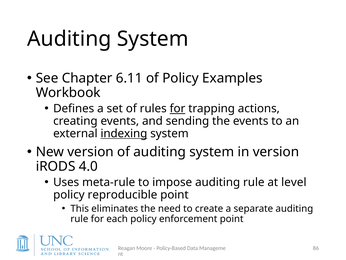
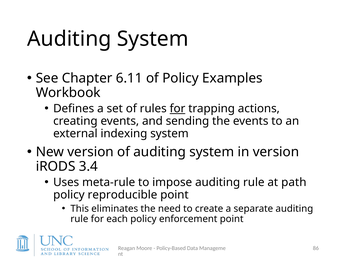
indexing underline: present -> none (124, 133)
4.0: 4.0 -> 3.4 (88, 166)
level: level -> path (294, 182)
